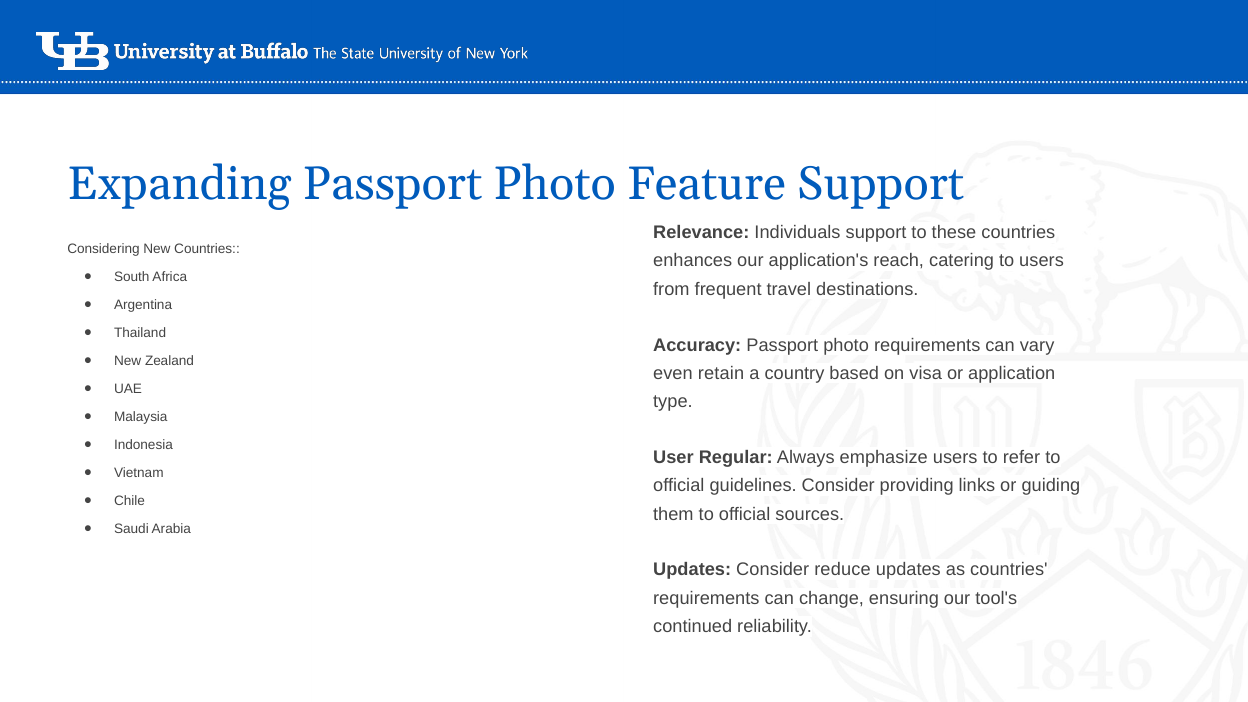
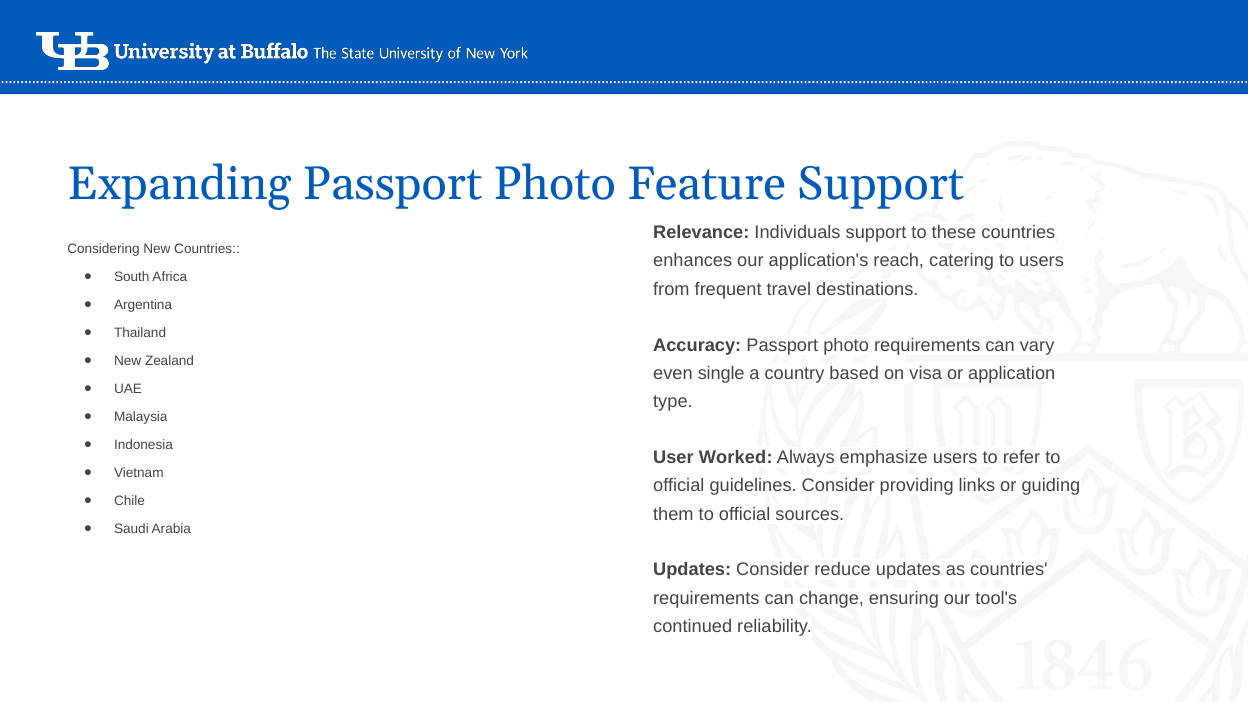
retain: retain -> single (721, 373)
Regular: Regular -> Worked (736, 457)
